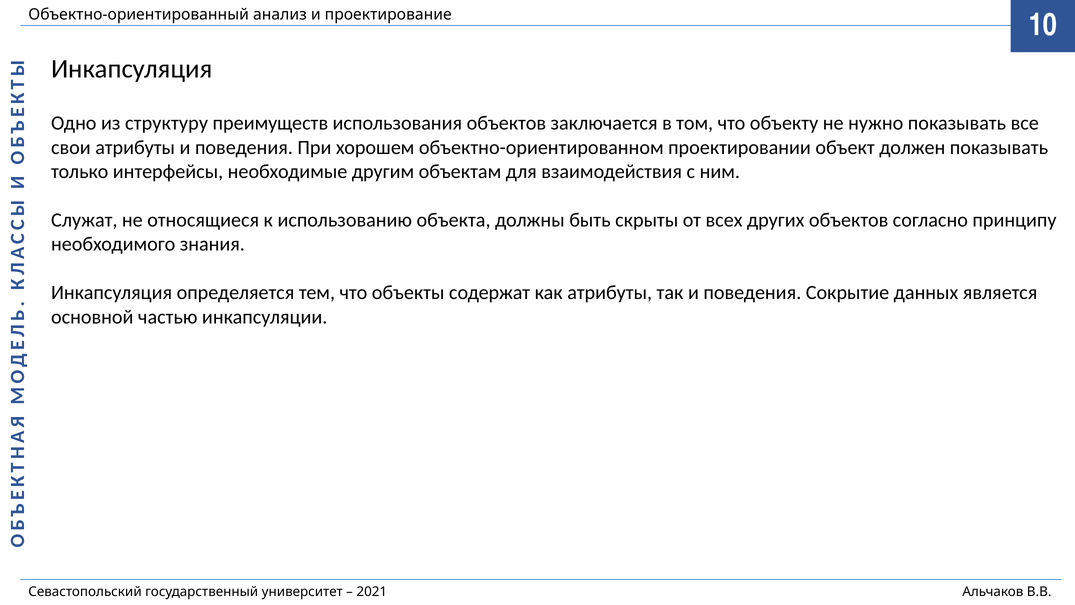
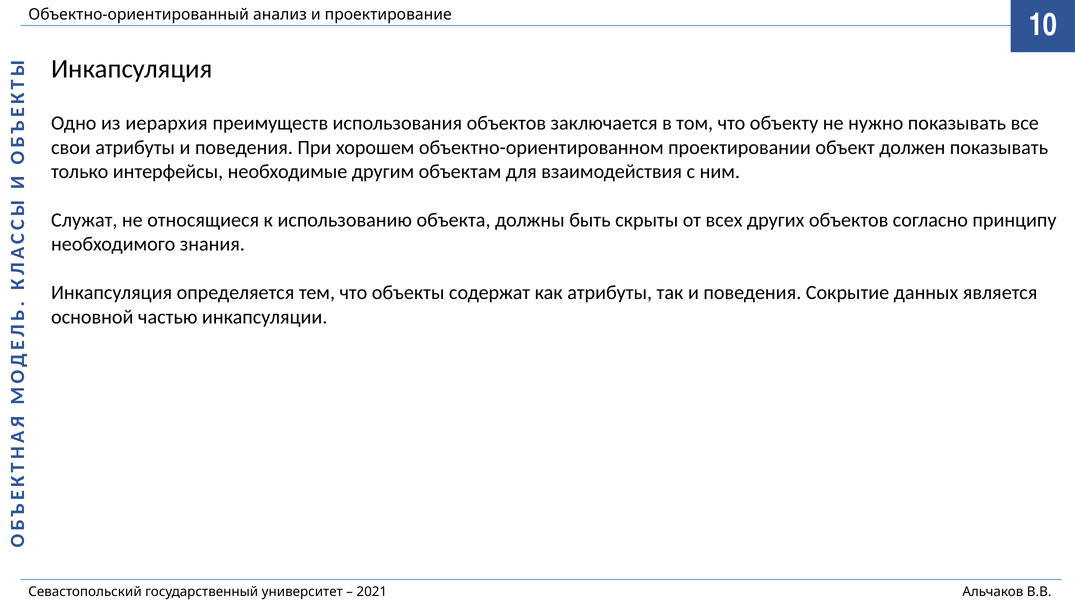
структуру: структуру -> иерархия (167, 123)
